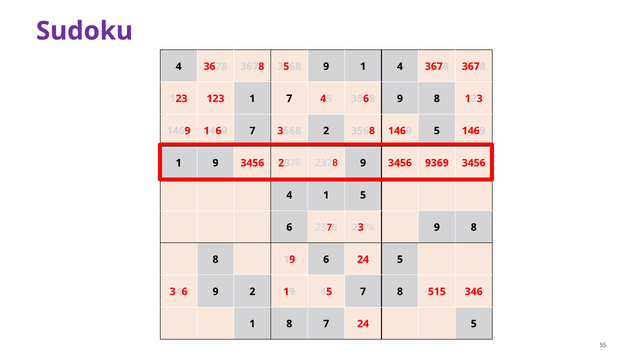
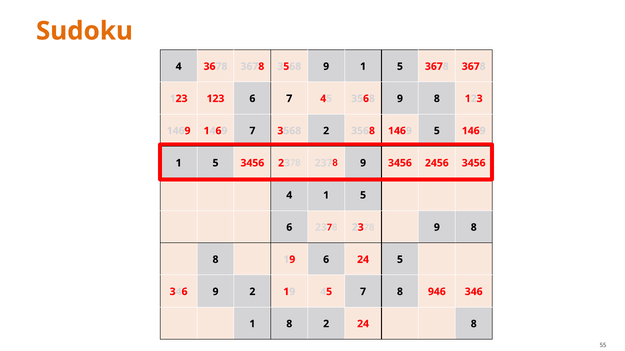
Sudoku colour: purple -> orange (84, 31)
9 1 4: 4 -> 5 (400, 67)
123 1: 1 -> 6 (252, 99)
9: 9 -> 5 (215, 163)
9369: 9369 -> 2456 (437, 163)
515: 515 -> 946 (437, 292)
8 7: 7 -> 2 (326, 324)
5: 5 -> 8 (474, 324)
